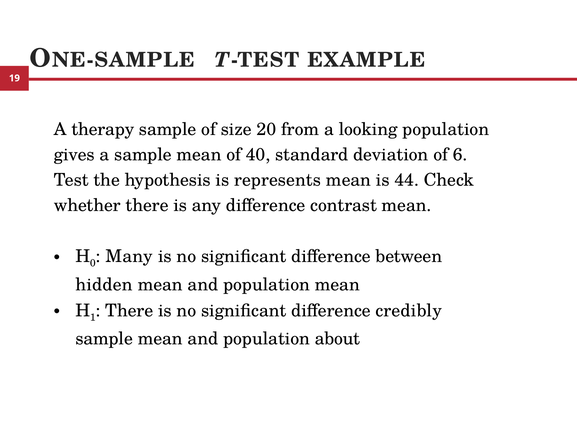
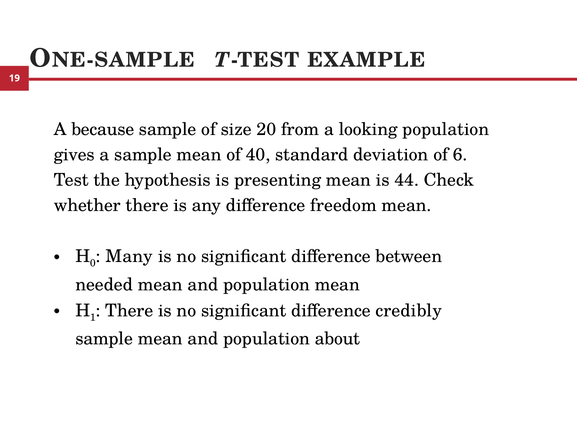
therapy: therapy -> because (103, 129)
represents: represents -> presenting (278, 180)
contrast: contrast -> freedom (343, 206)
hidden: hidden -> needed (104, 285)
